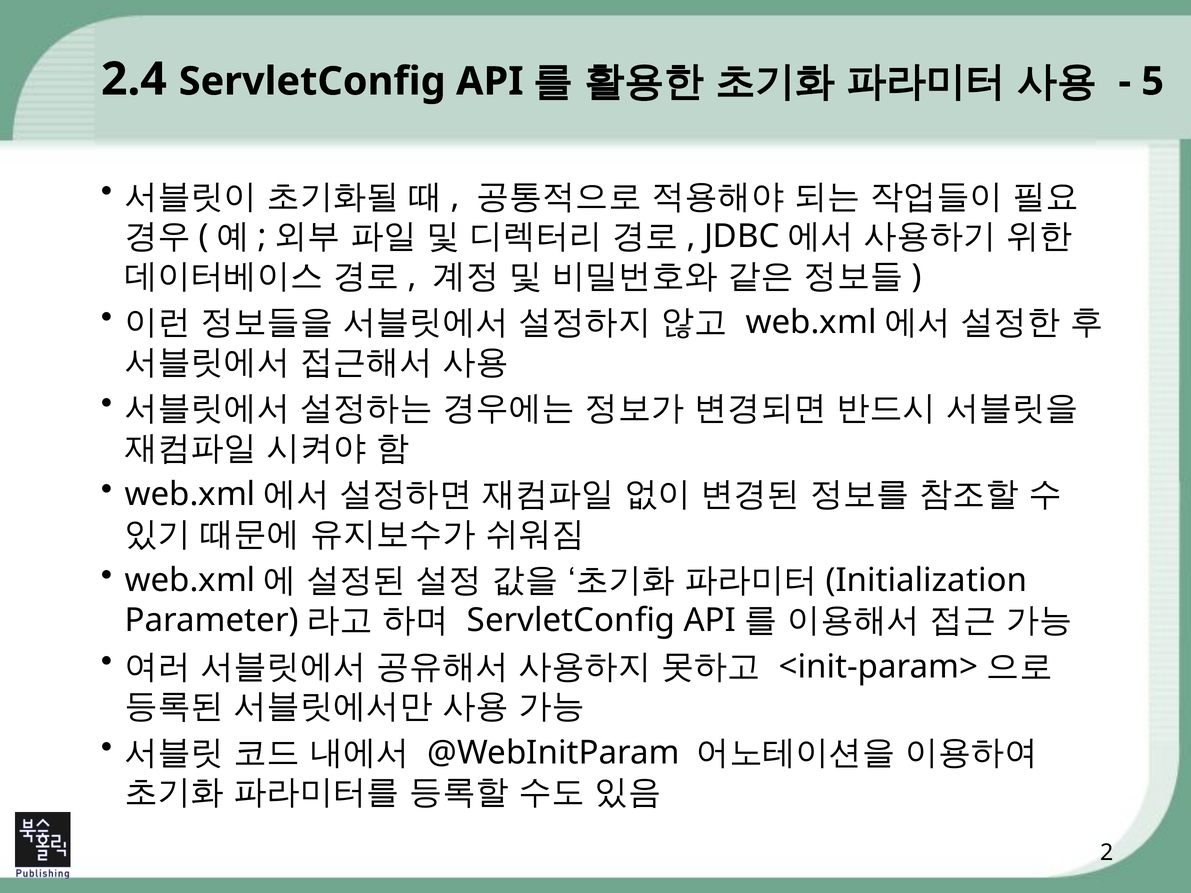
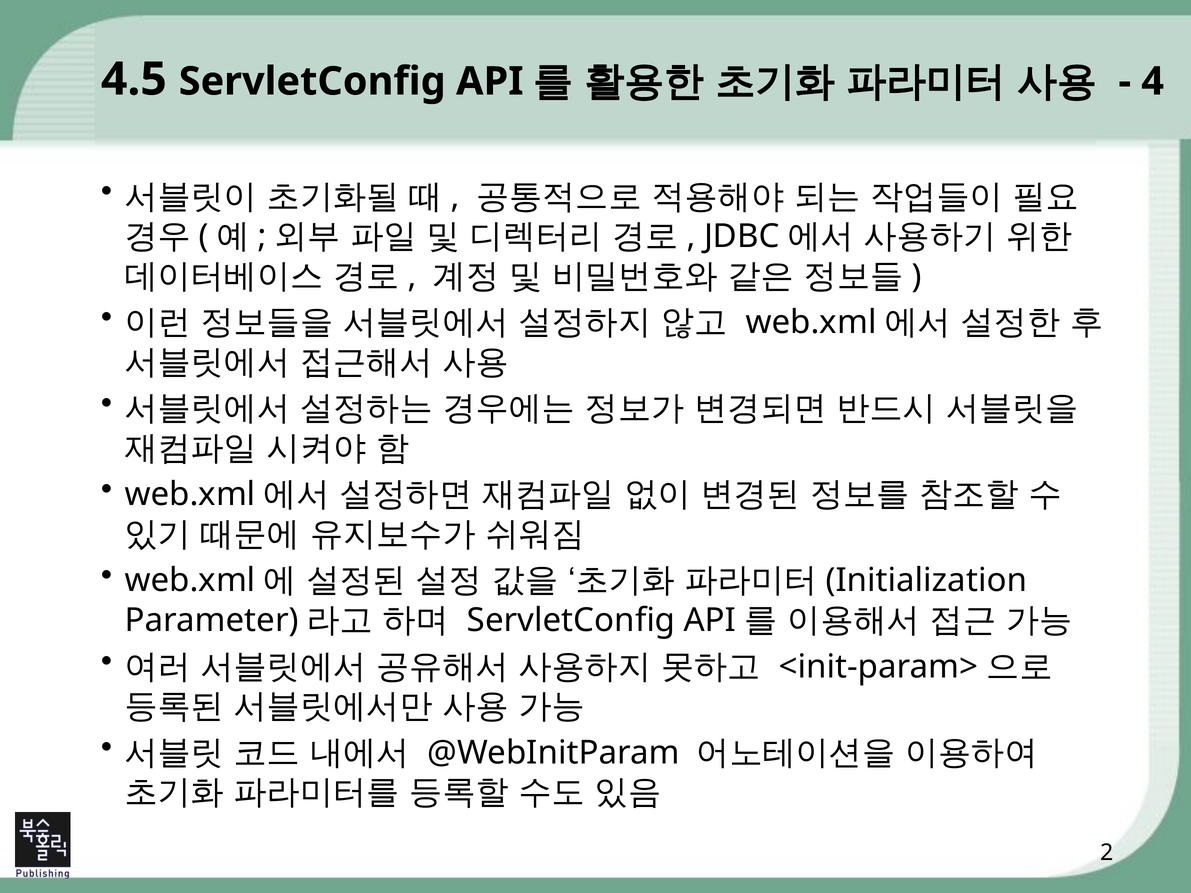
2.4: 2.4 -> 4.5 (134, 79)
5: 5 -> 4 (1153, 82)
